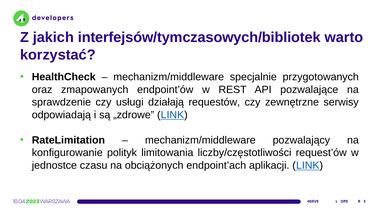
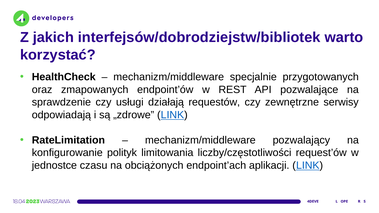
interfejsów/tymczasowych/bibliotek: interfejsów/tymczasowych/bibliotek -> interfejsów/dobrodziejstw/bibliotek (199, 37)
